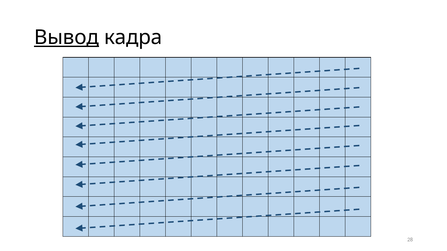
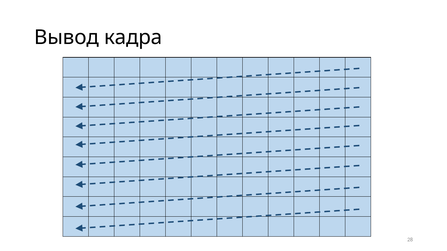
Вывод underline: present -> none (67, 38)
